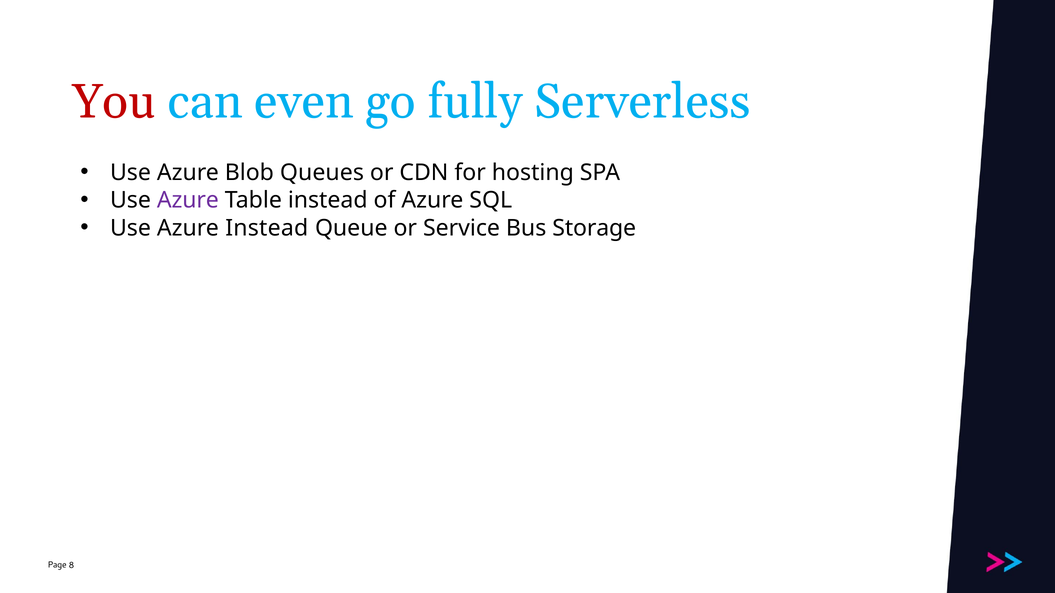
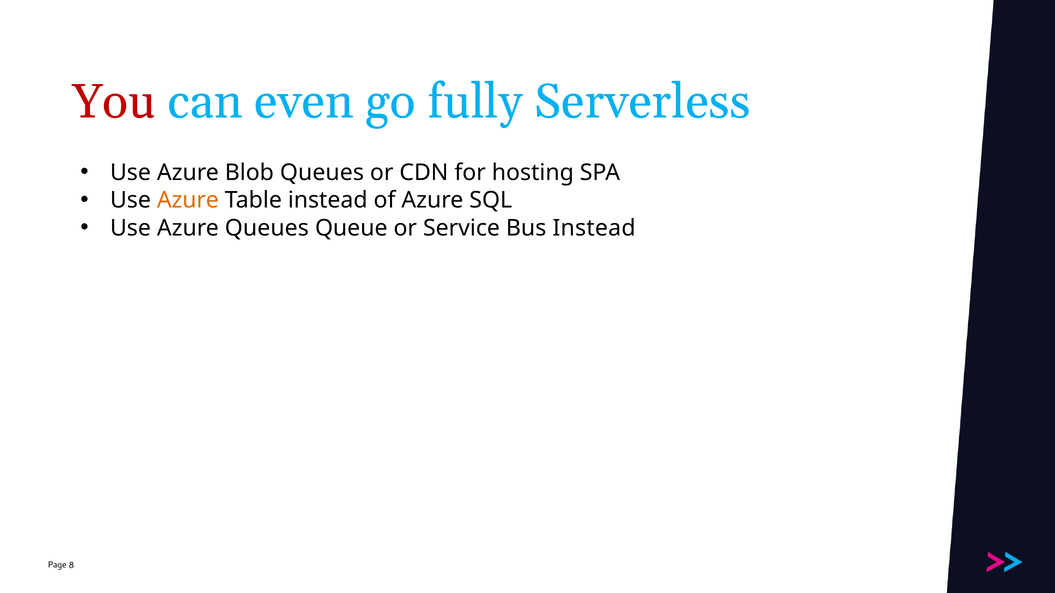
Azure colour: purple -> orange (188, 201)
Azure Instead: Instead -> Queues (267, 228)
Bus Storage: Storage -> Instead (594, 228)
